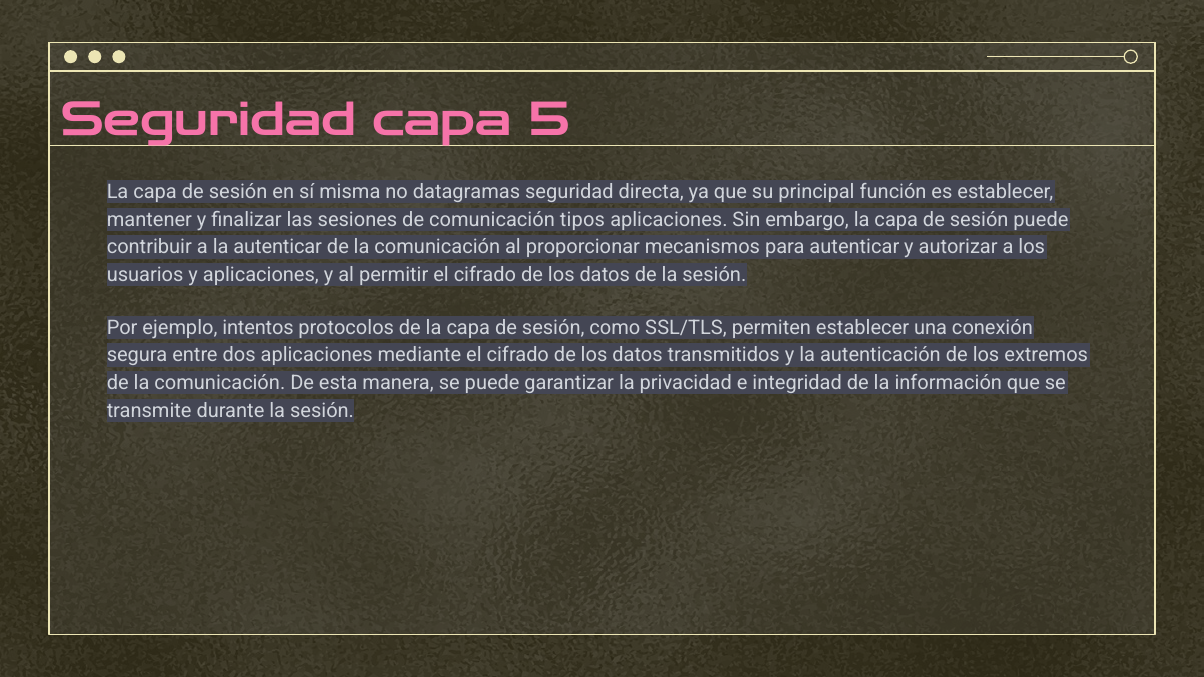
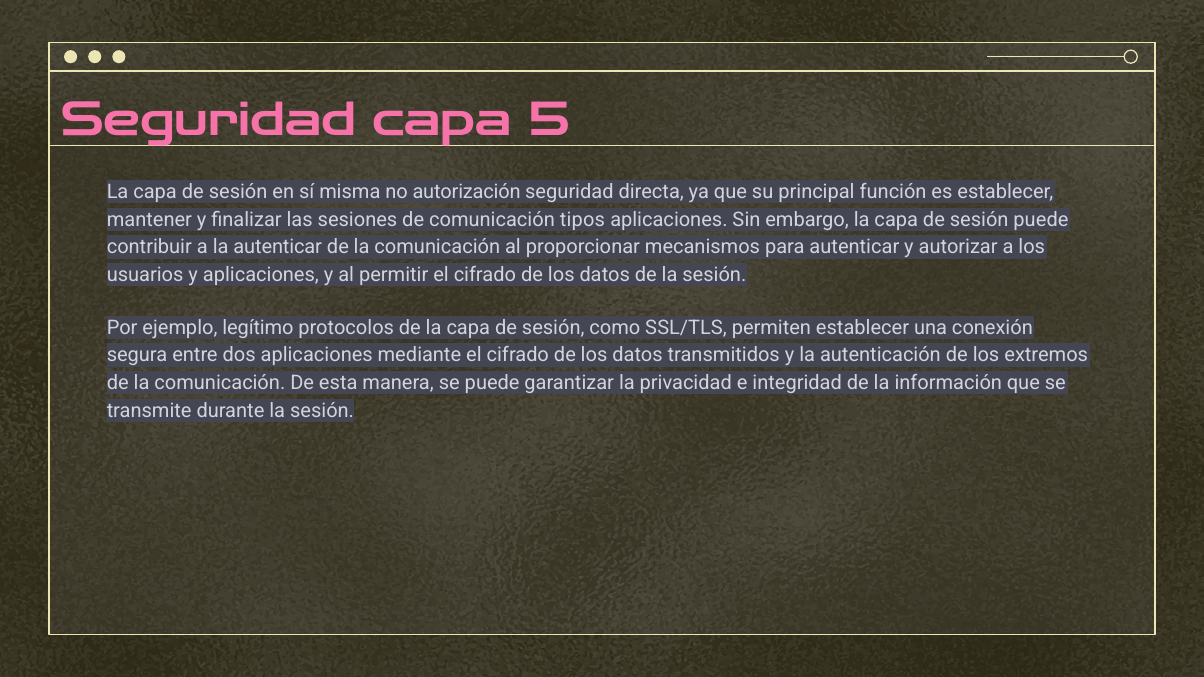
datagramas: datagramas -> autorización (467, 192)
intentos: intentos -> legítimo (258, 328)
